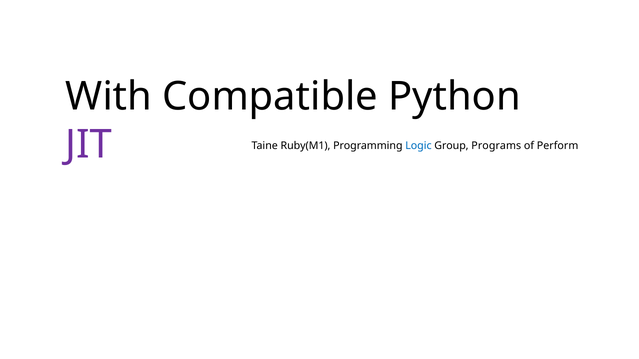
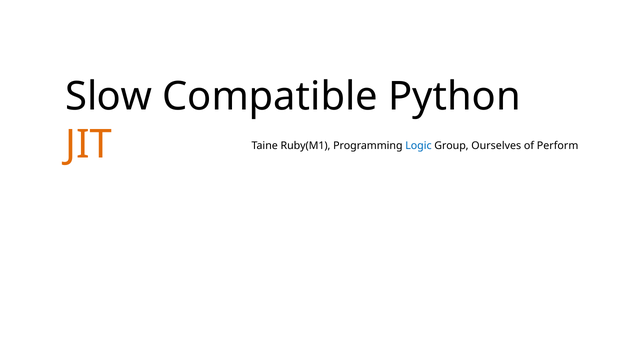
With: With -> Slow (109, 97)
JIT colour: purple -> orange (89, 145)
Programs: Programs -> Ourselves (496, 146)
